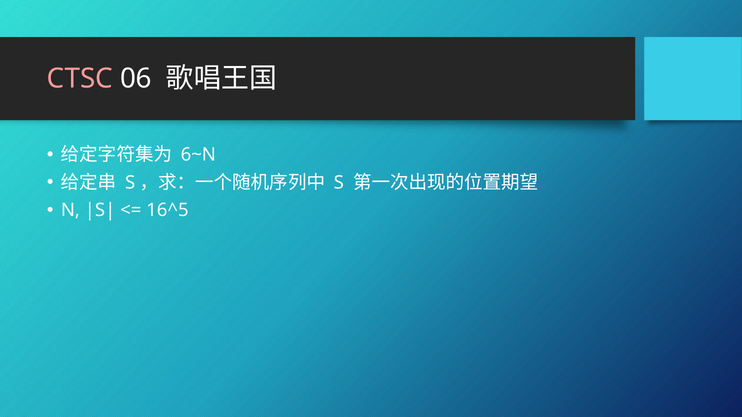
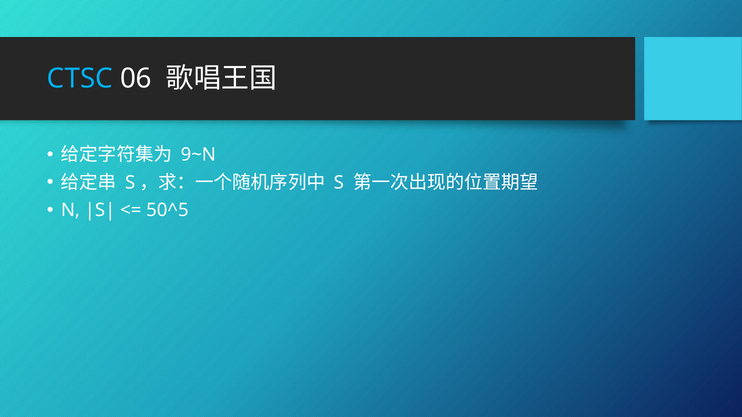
CTSC colour: pink -> light blue (80, 79)
6~N: 6~N -> 9~N (198, 155)
16^5: 16^5 -> 50^5 (167, 210)
